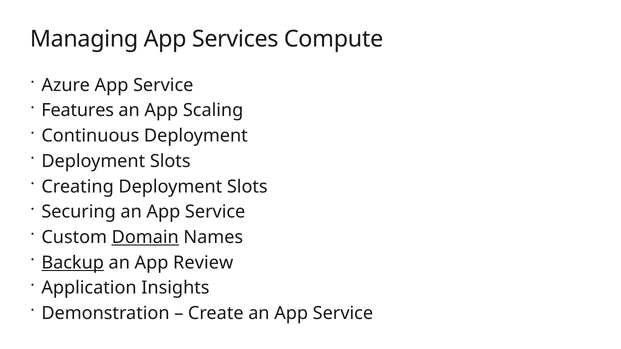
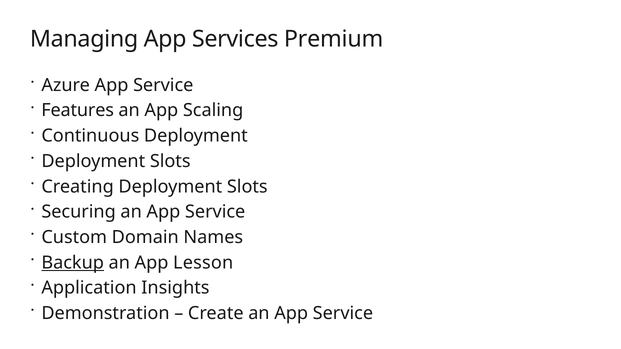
Compute: Compute -> Premium (334, 39)
Domain underline: present -> none (145, 238)
Review: Review -> Lesson (203, 263)
